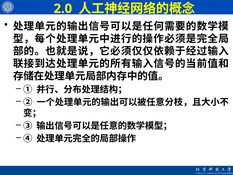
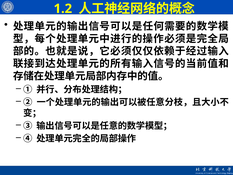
2.0: 2.0 -> 1.2 (63, 9)
